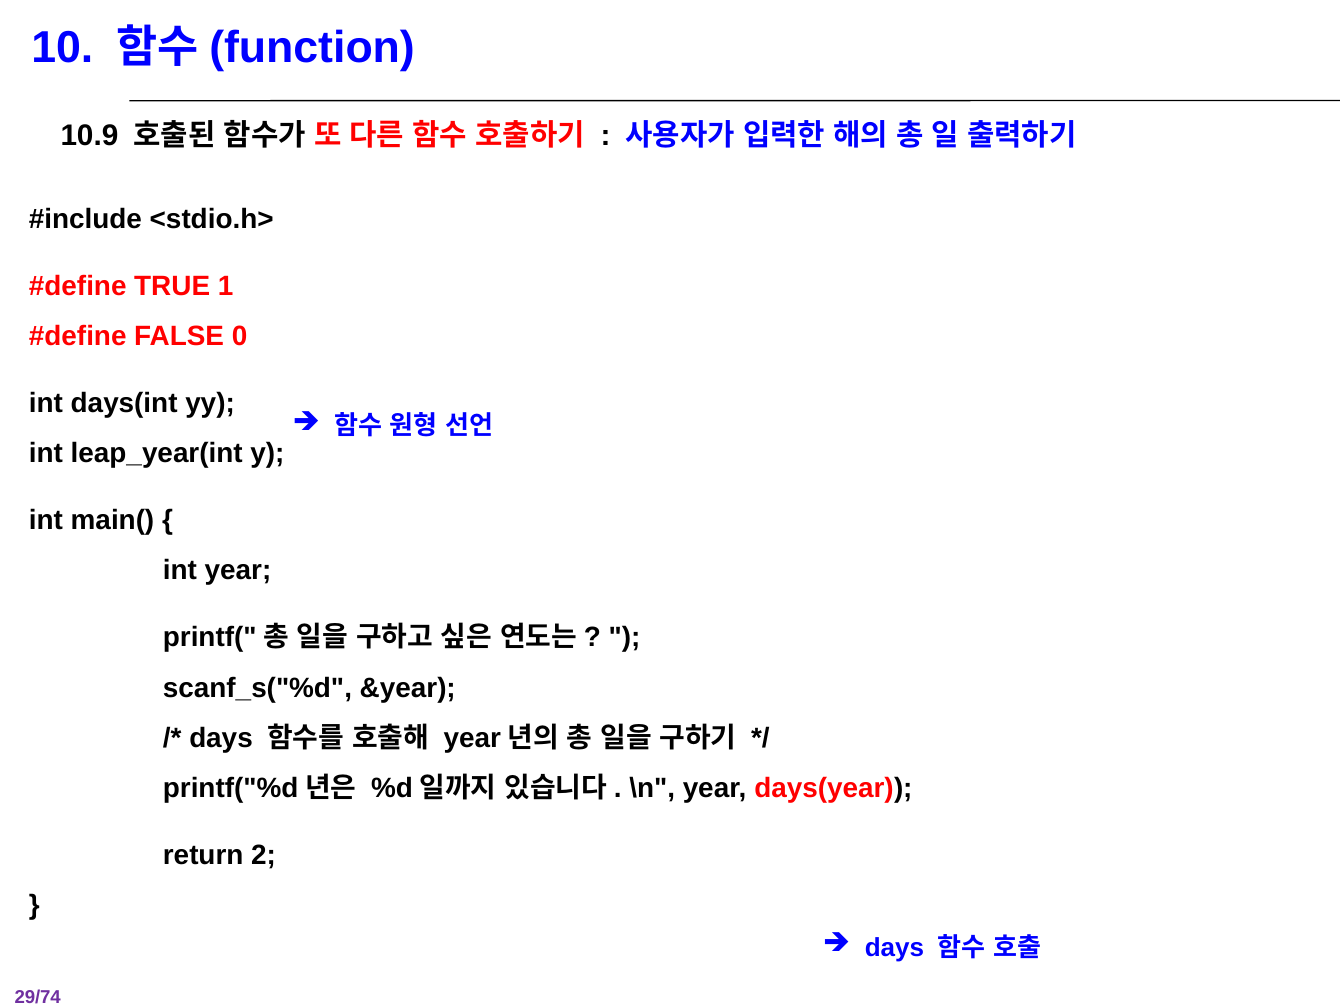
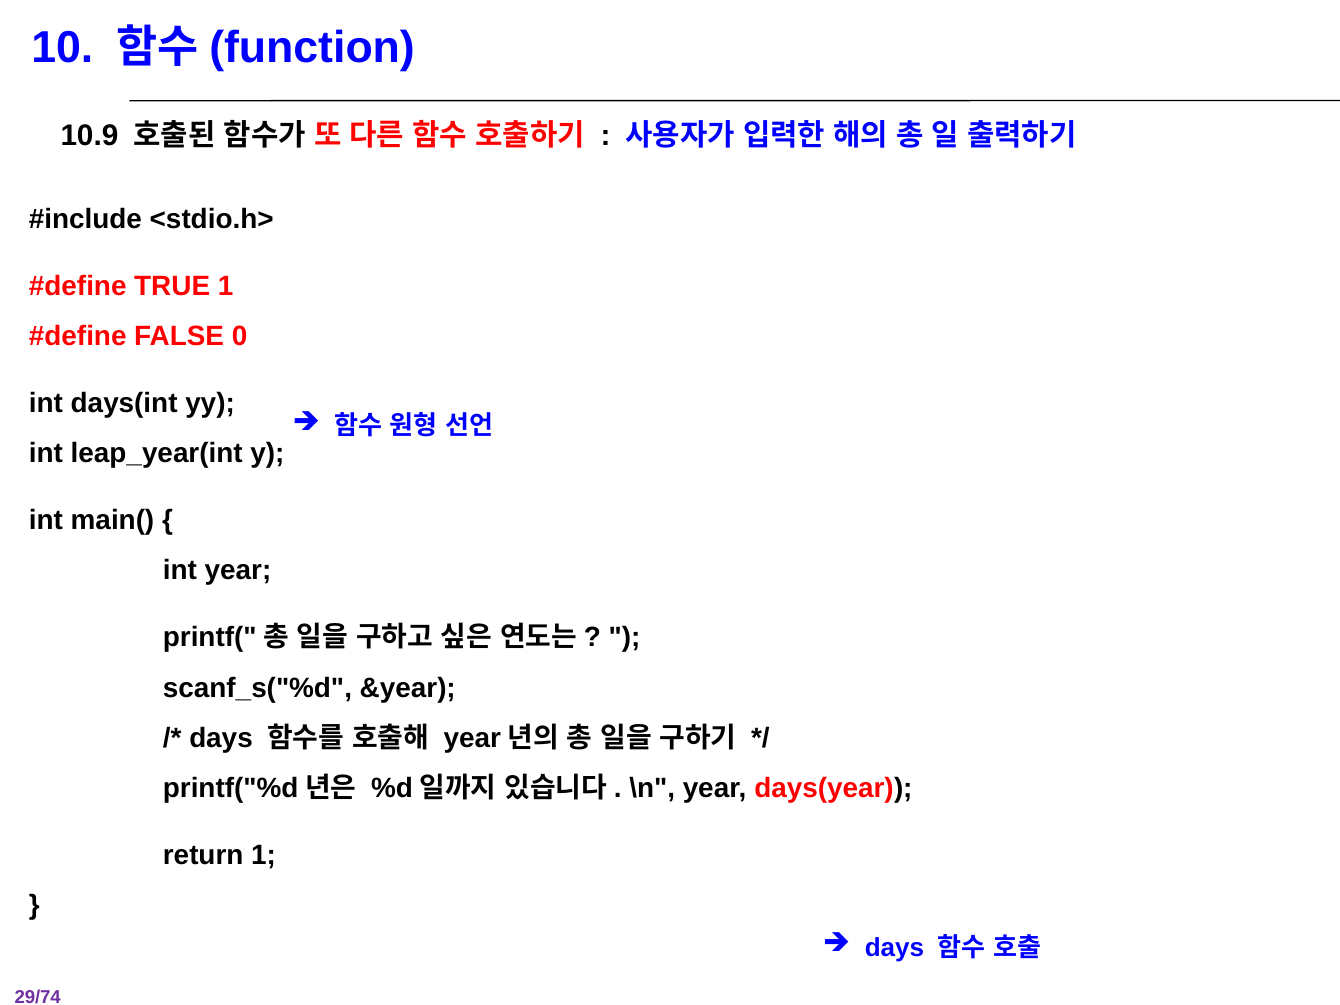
return 2: 2 -> 1 (263, 855)
